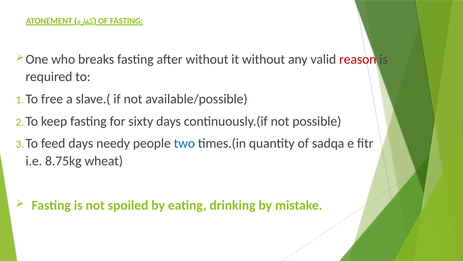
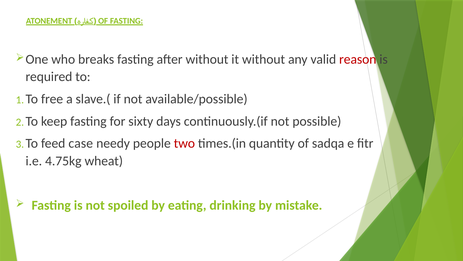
feed days: days -> case (81, 143)
two colour: blue -> red (184, 143)
8.75kg: 8.75kg -> 4.75kg (63, 161)
